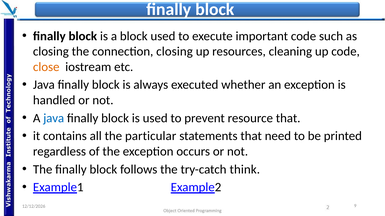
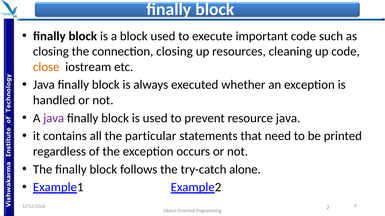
java colour: blue -> purple (54, 118)
resource that: that -> java (288, 118)
think: think -> alone (245, 170)
